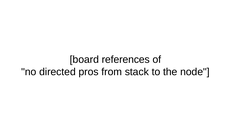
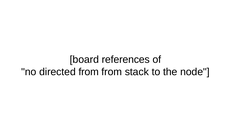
directed pros: pros -> from (89, 72)
